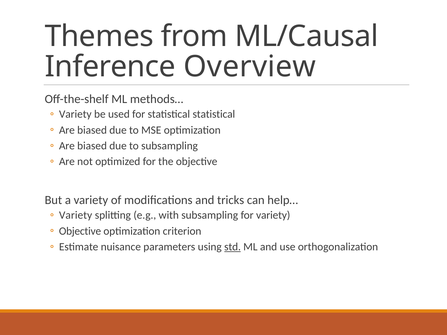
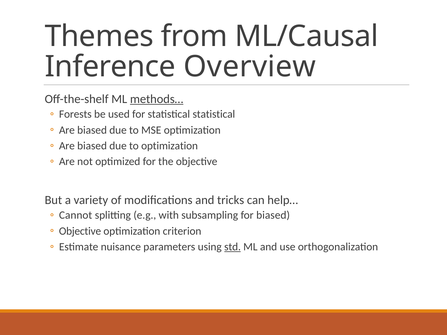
methods… underline: none -> present (157, 99)
Variety: Variety -> Forests (75, 114)
to subsampling: subsampling -> optimization (170, 146)
Variety: Variety -> Cannot (76, 215)
for variety: variety -> biased (273, 215)
